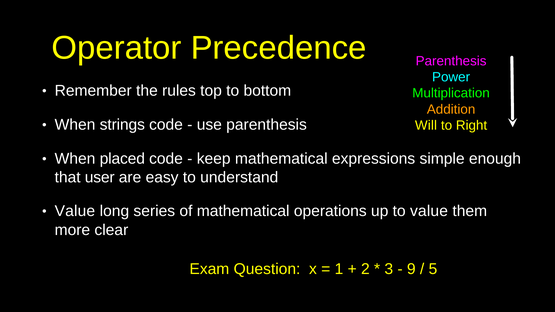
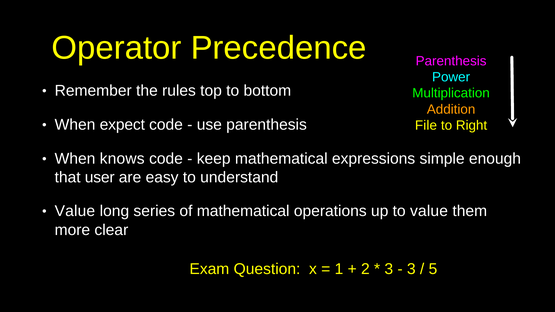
strings: strings -> expect (122, 125)
Will: Will -> File (426, 126)
placed: placed -> knows (122, 159)
9: 9 -> 3 (411, 269)
